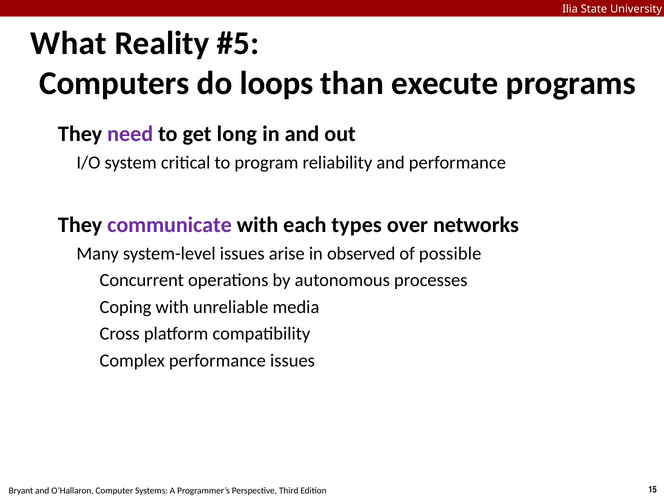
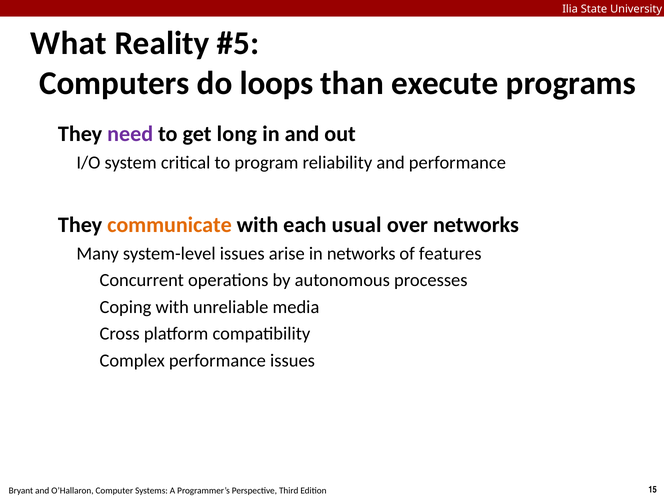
communicate colour: purple -> orange (170, 225)
types: types -> usual (357, 225)
in observed: observed -> networks (361, 253)
possible: possible -> features (450, 253)
